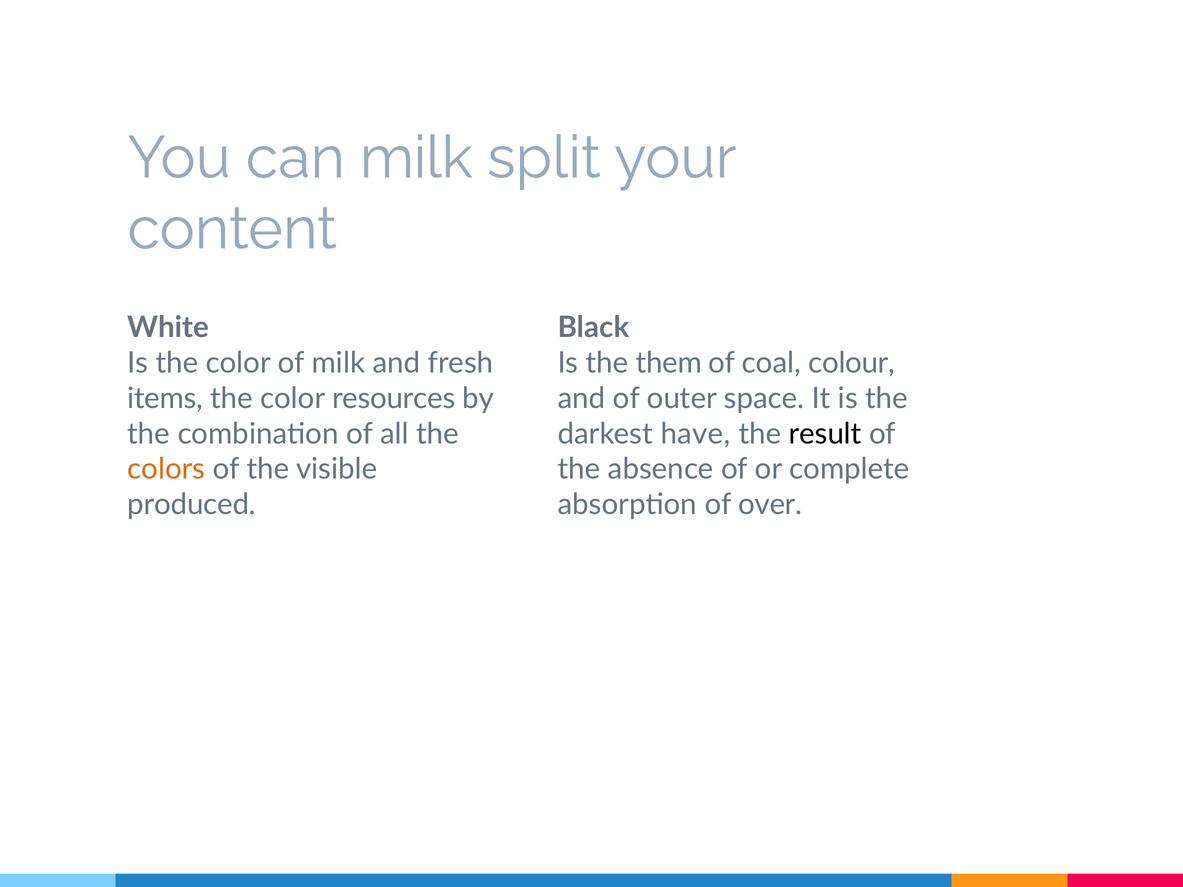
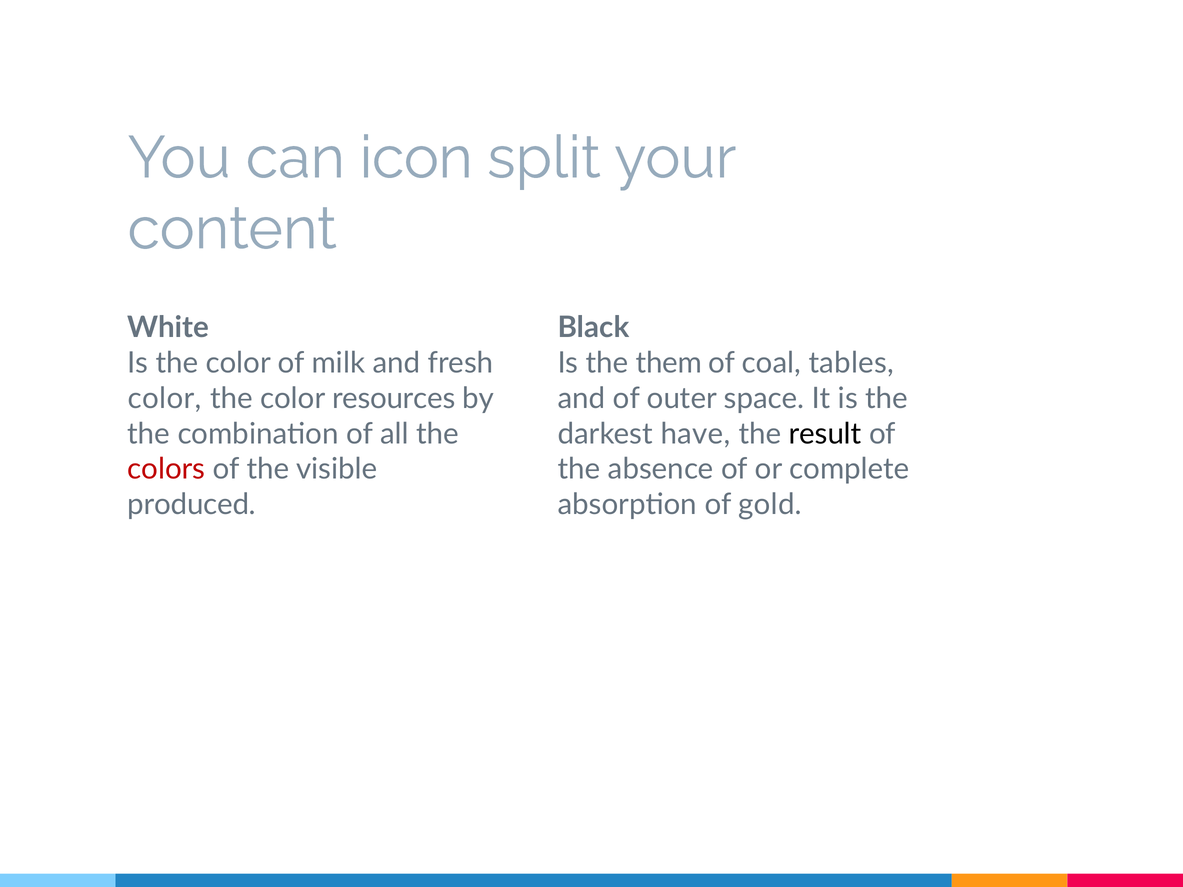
can milk: milk -> icon (416, 158)
colour: colour -> tables (851, 363)
items: items -> color (165, 398)
colors colour: orange -> red (166, 469)
over: over -> gold (770, 505)
